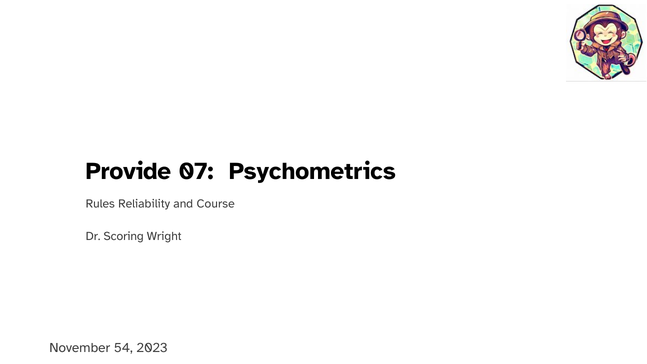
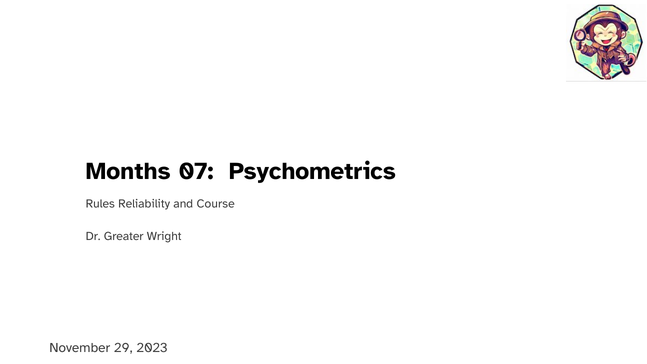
Provide: Provide -> Months (128, 171)
Scoring: Scoring -> Greater (124, 236)
54: 54 -> 29 (123, 348)
